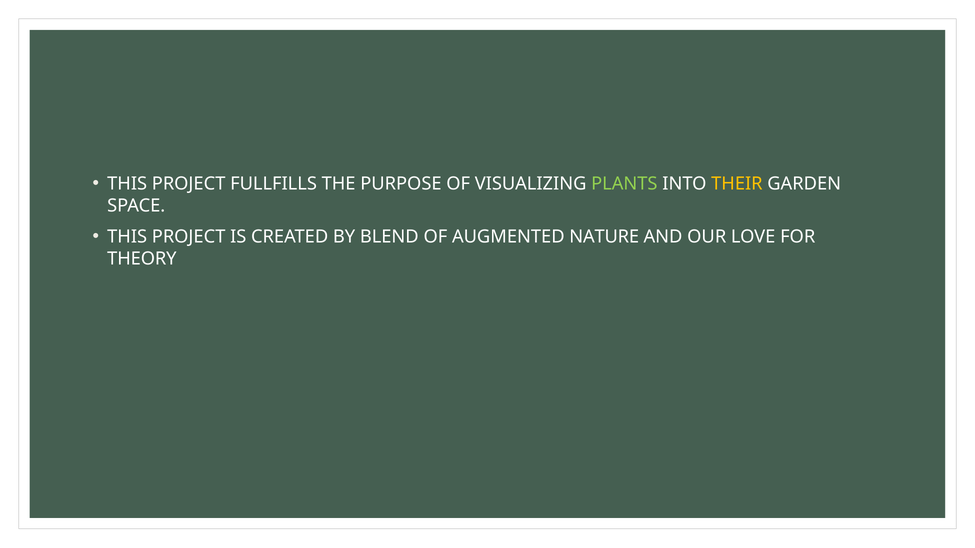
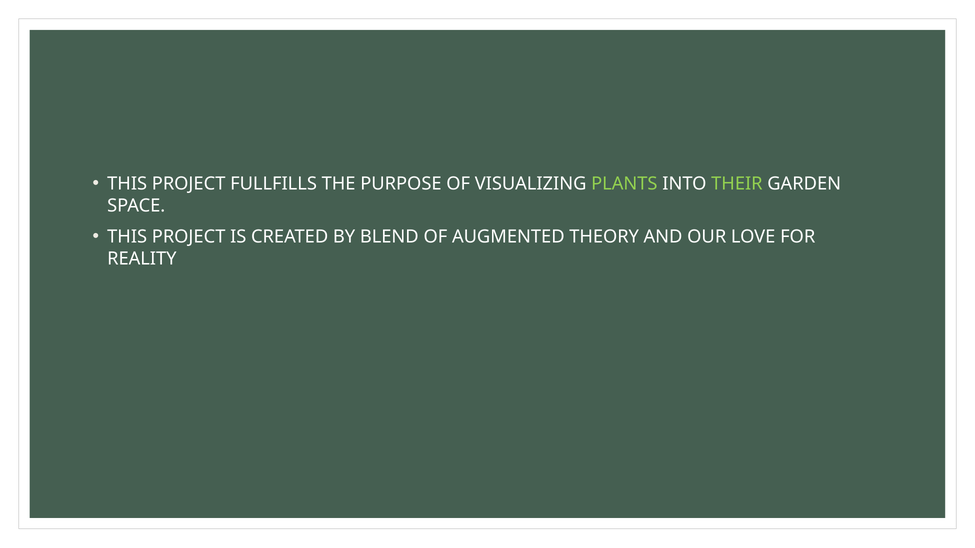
THEIR colour: yellow -> light green (737, 184)
NATURE: NATURE -> THEORY (604, 237)
THEORY: THEORY -> REALITY (142, 259)
